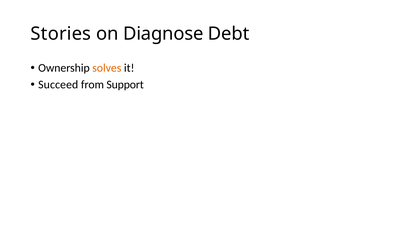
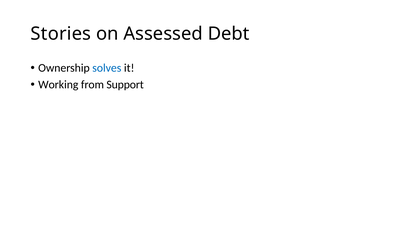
Diagnose: Diagnose -> Assessed (163, 34)
solves colour: orange -> blue (107, 68)
Succeed: Succeed -> Working (58, 85)
